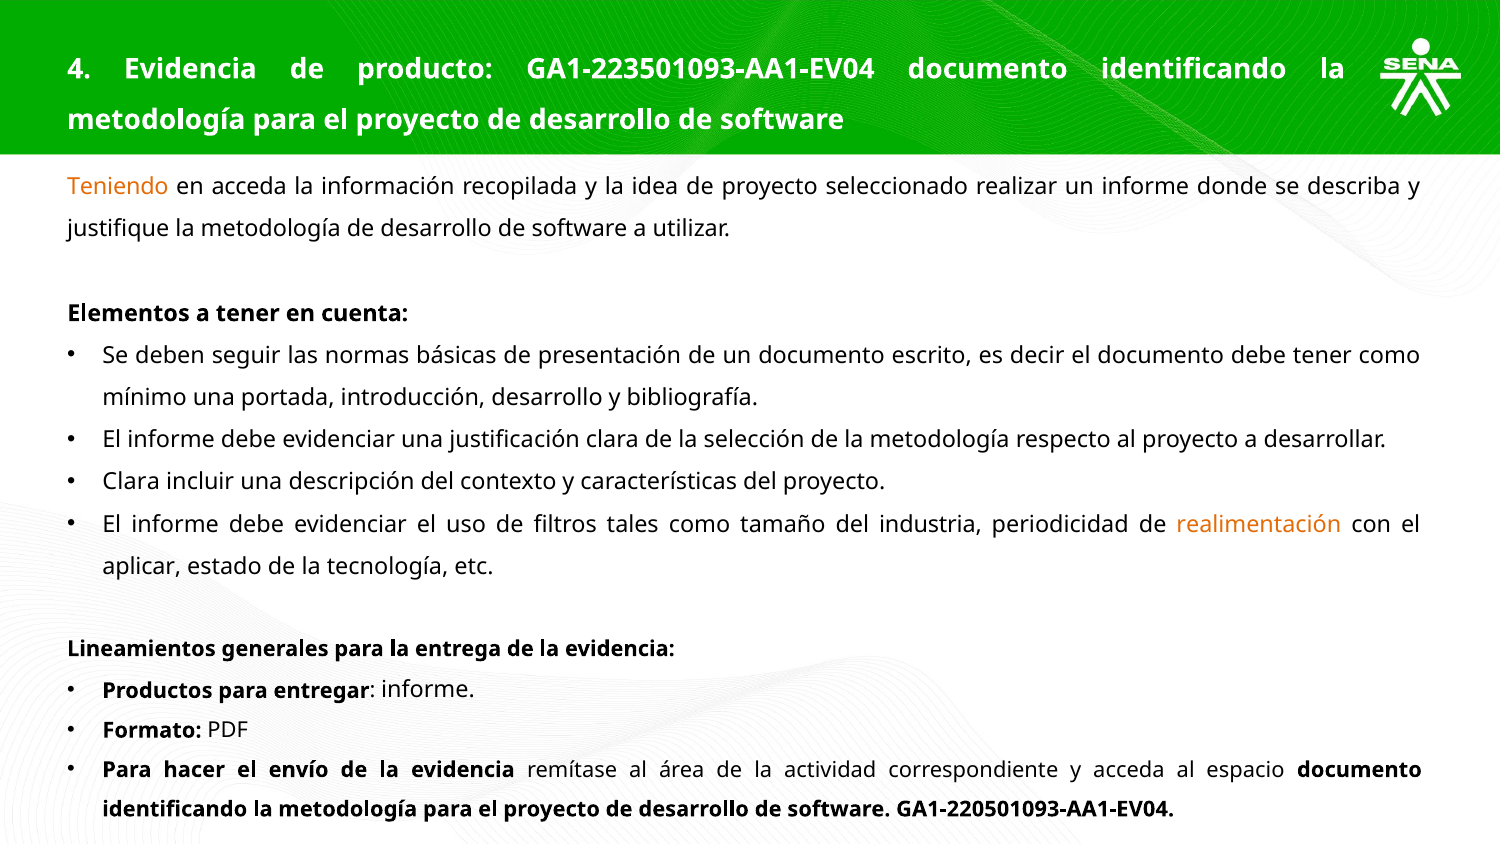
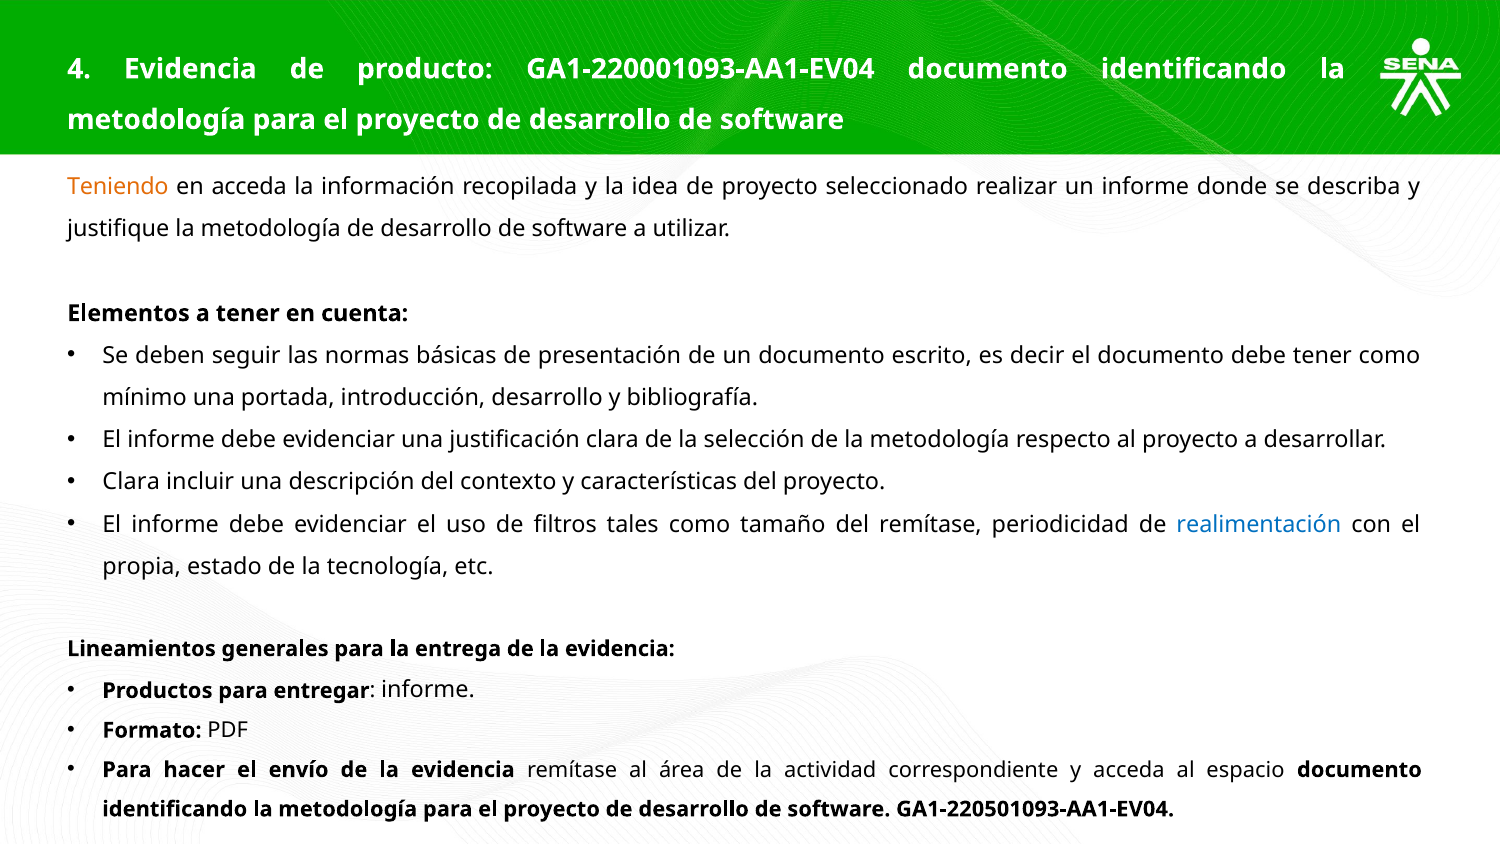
GA1-223501093-AA1-EV04: GA1-223501093-AA1-EV04 -> GA1-220001093-AA1-EV04 (700, 69)
del industria: industria -> remítase (930, 524)
realimentación colour: orange -> blue (1259, 524)
aplicar: aplicar -> propia (142, 566)
